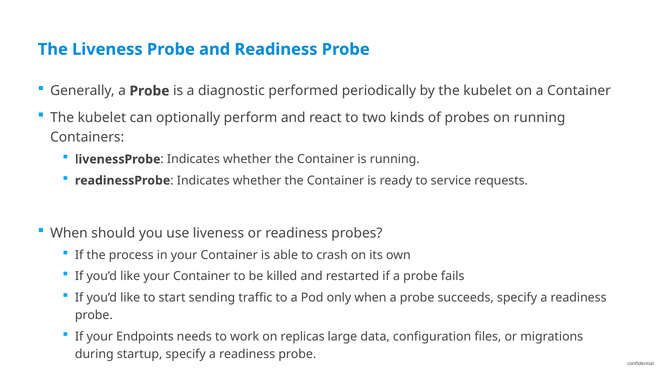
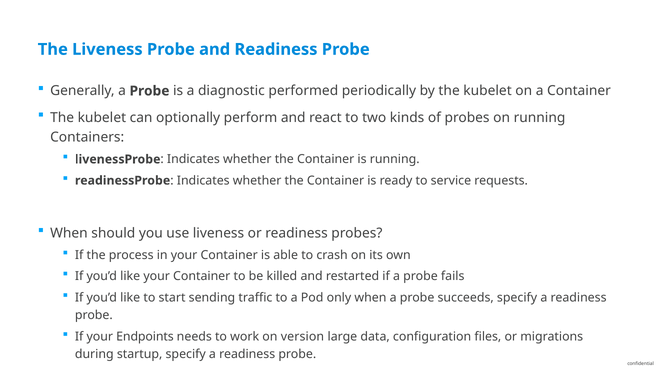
replicas: replicas -> version (302, 337)
